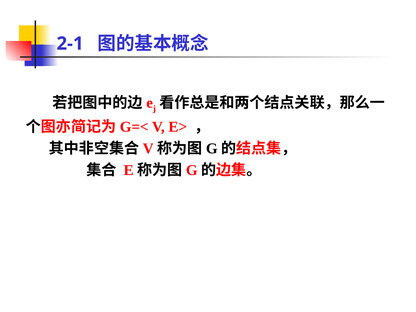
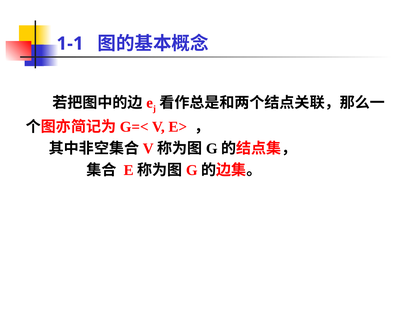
2-1: 2-1 -> 1-1 (70, 44)
